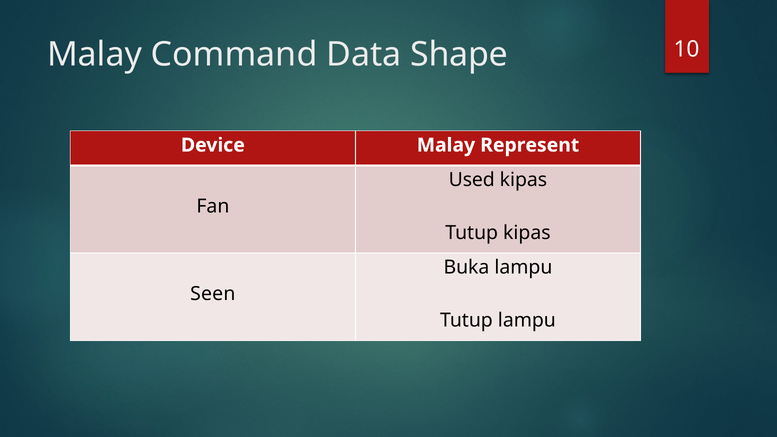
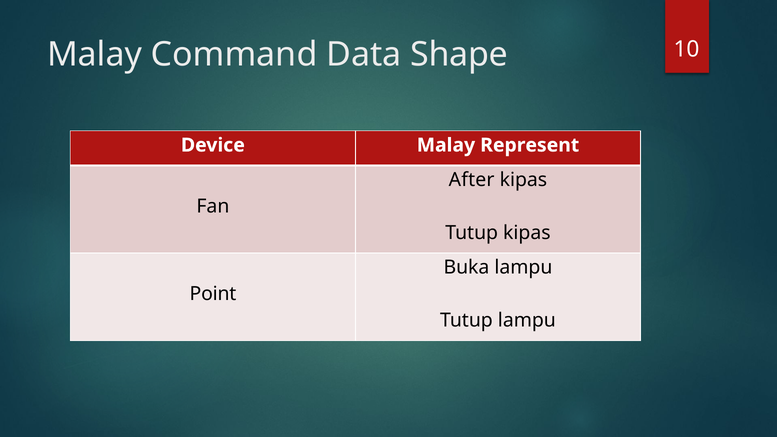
Used: Used -> After (472, 180)
Seen: Seen -> Point (213, 294)
